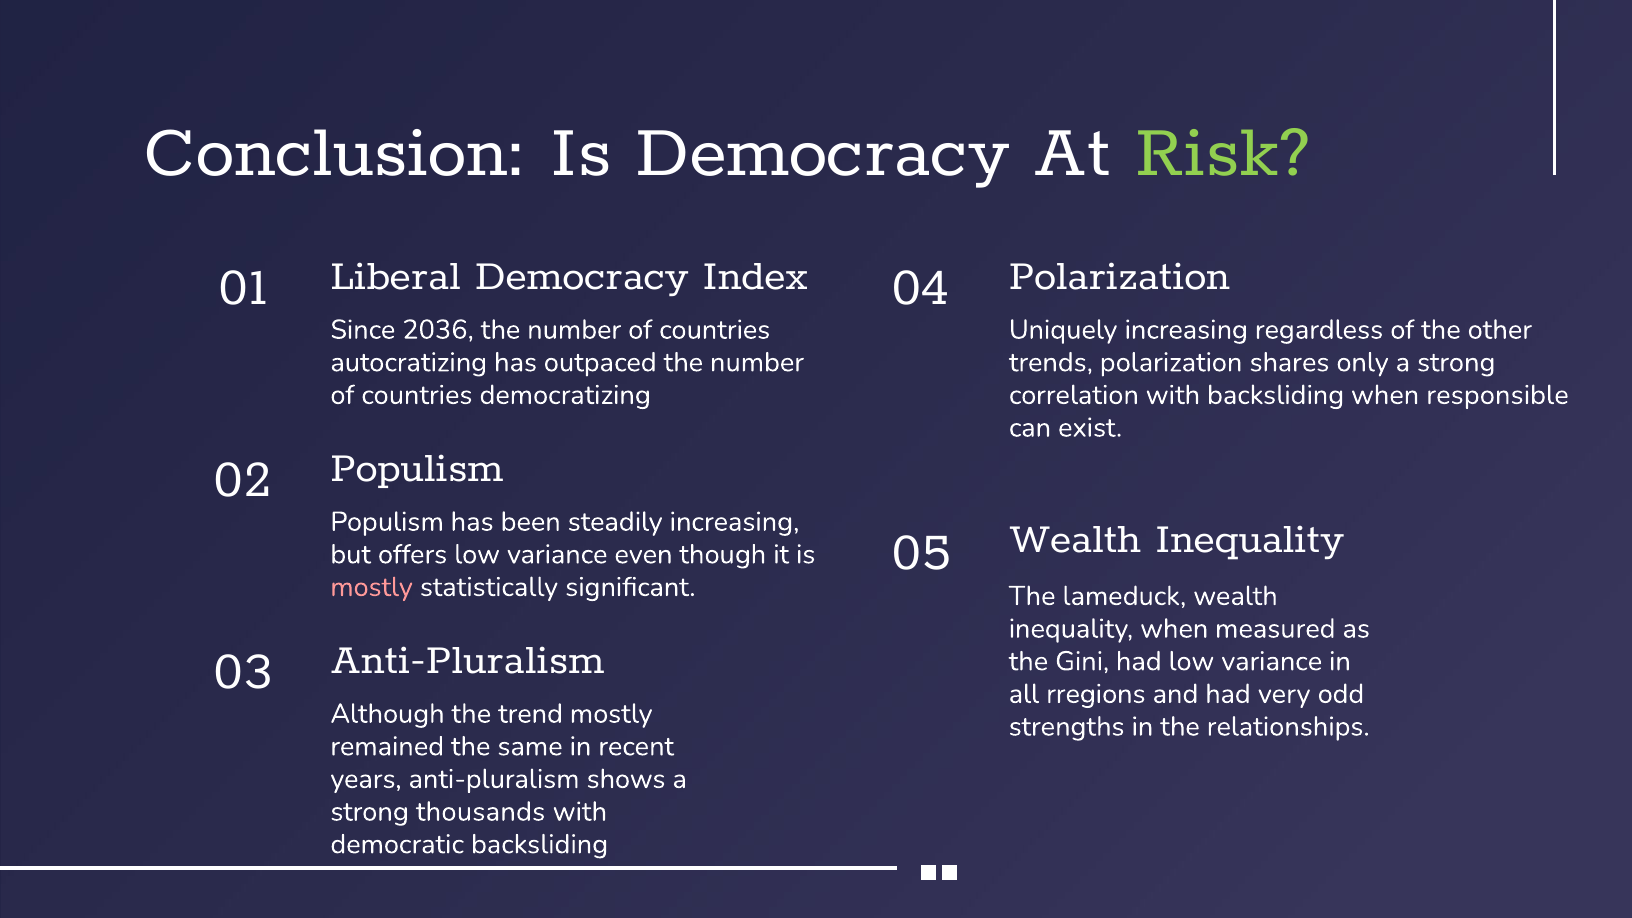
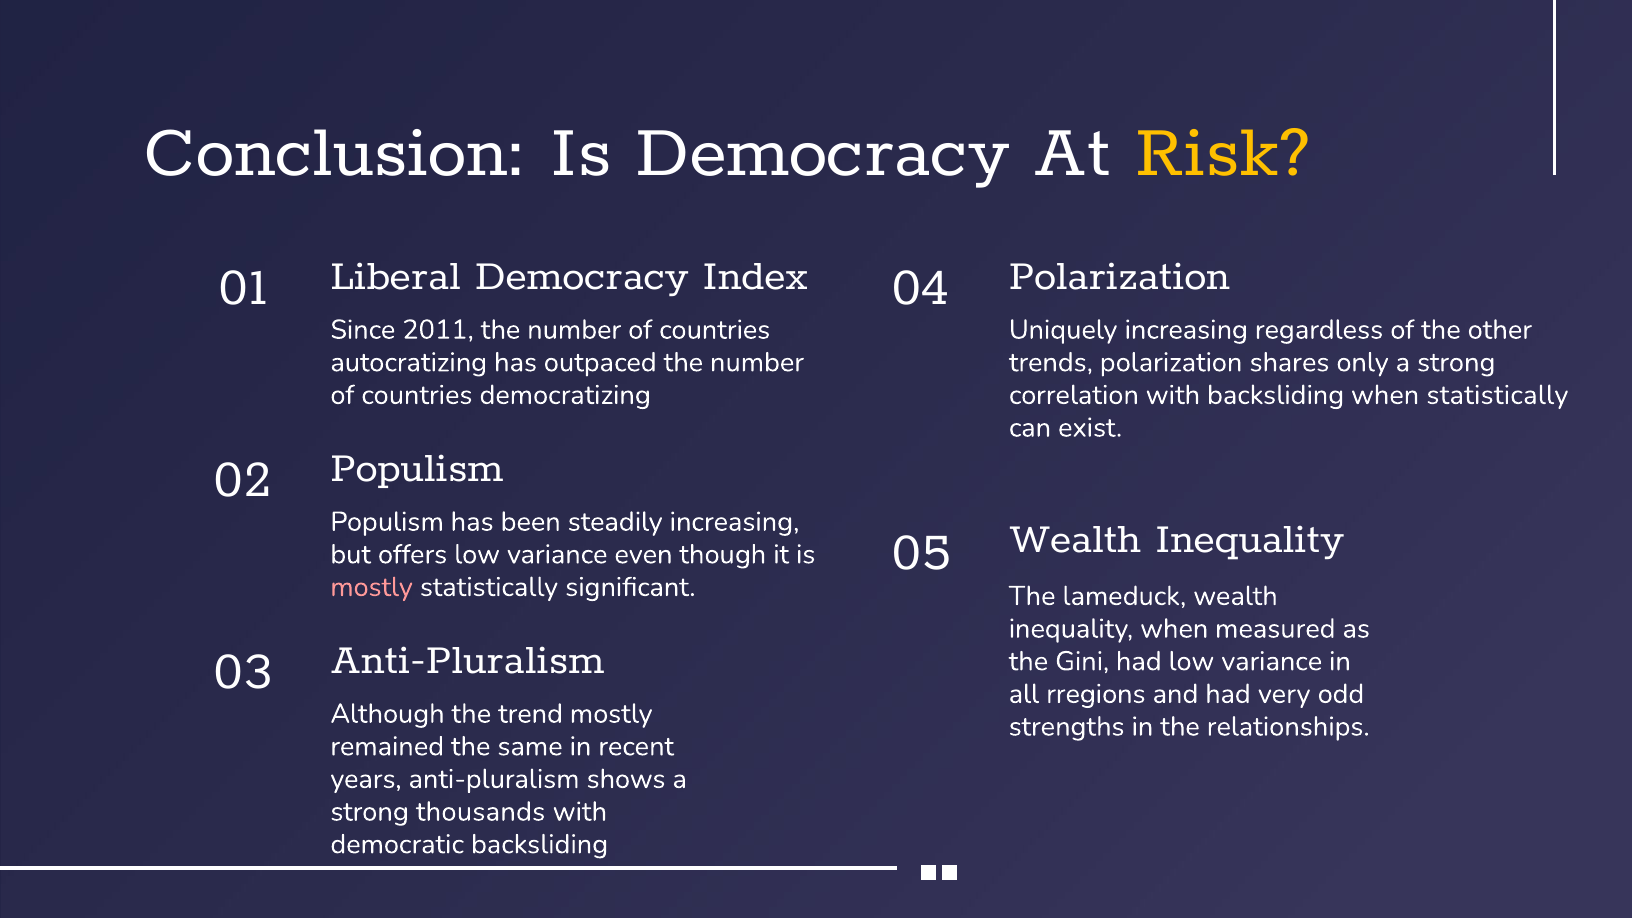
Risk colour: light green -> yellow (1222, 149)
2036: 2036 -> 2011 (438, 330)
when responsible: responsible -> statistically (1497, 395)
